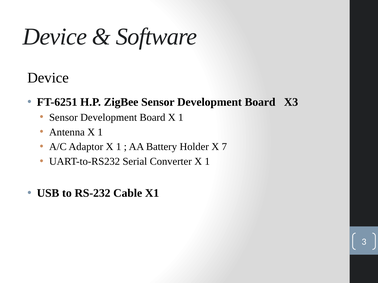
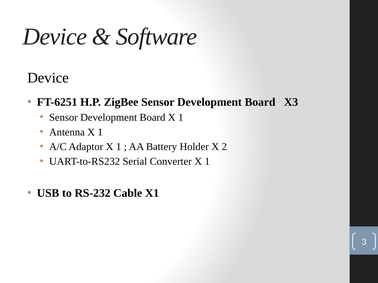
7: 7 -> 2 (224, 147)
